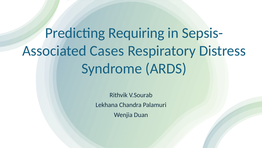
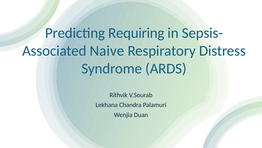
Cases: Cases -> Naive (107, 51)
